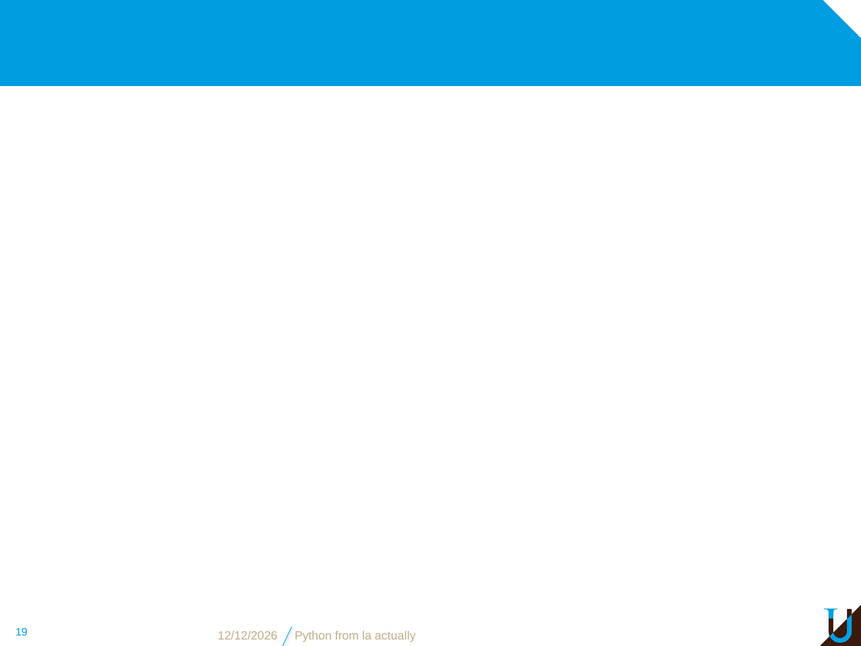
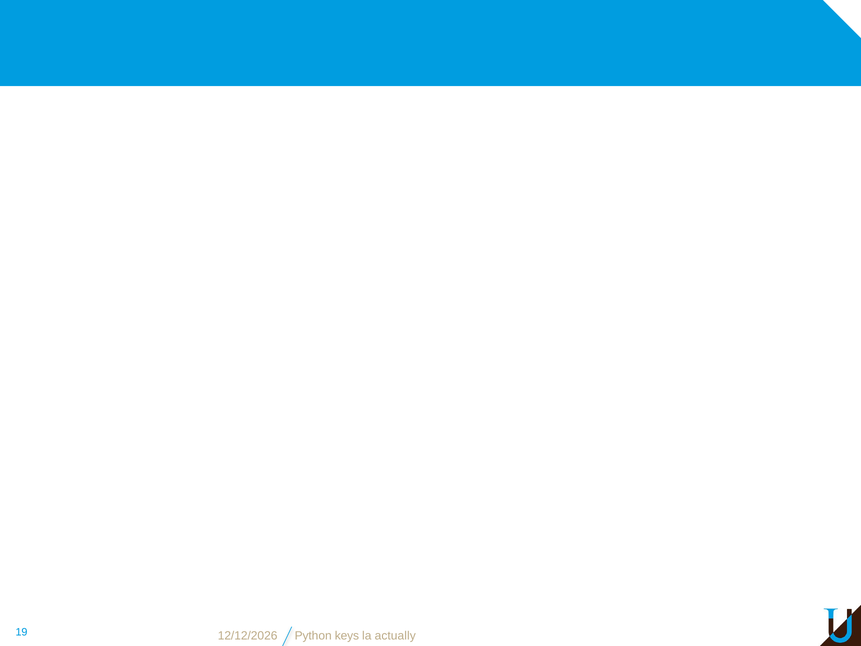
from: from -> keys (347, 635)
